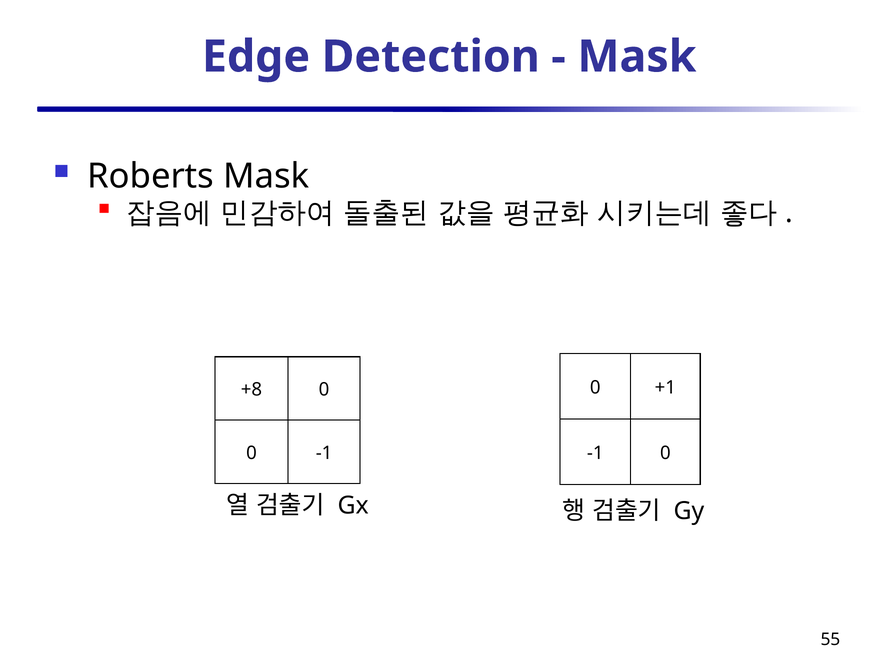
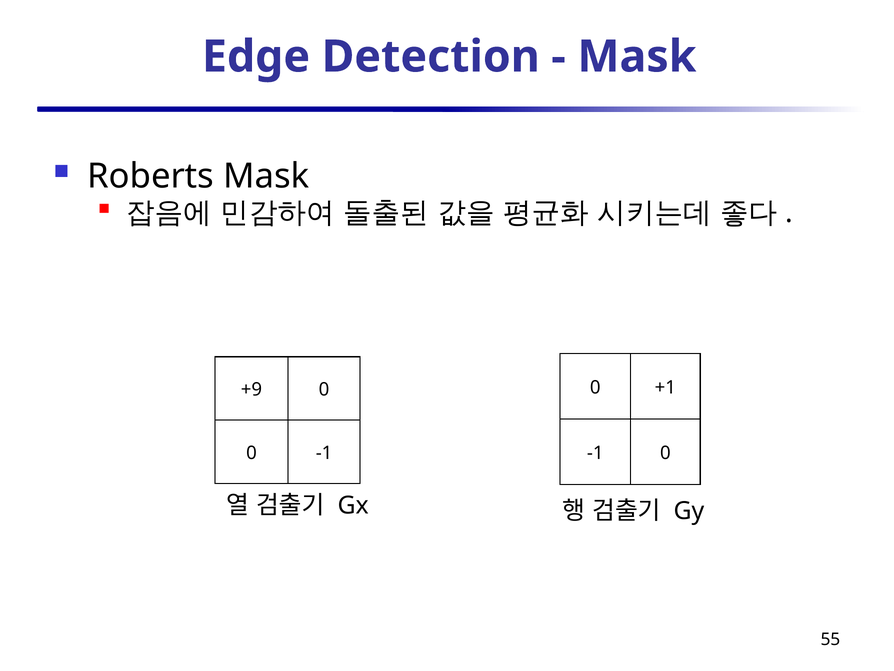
+8: +8 -> +9 (251, 389)
